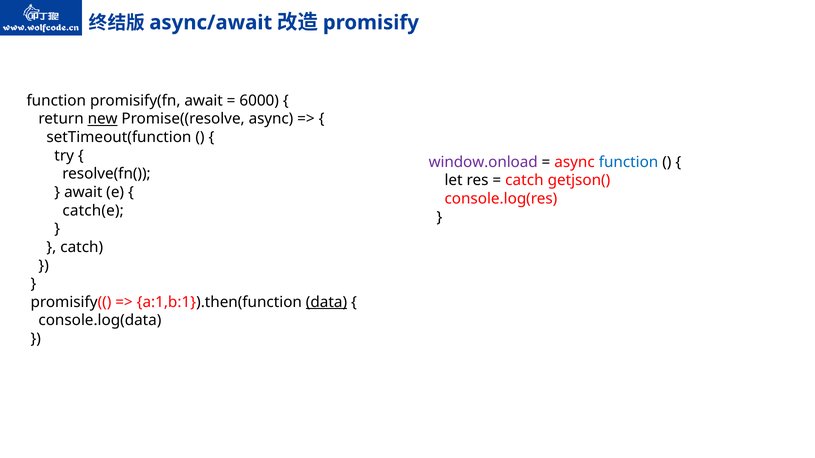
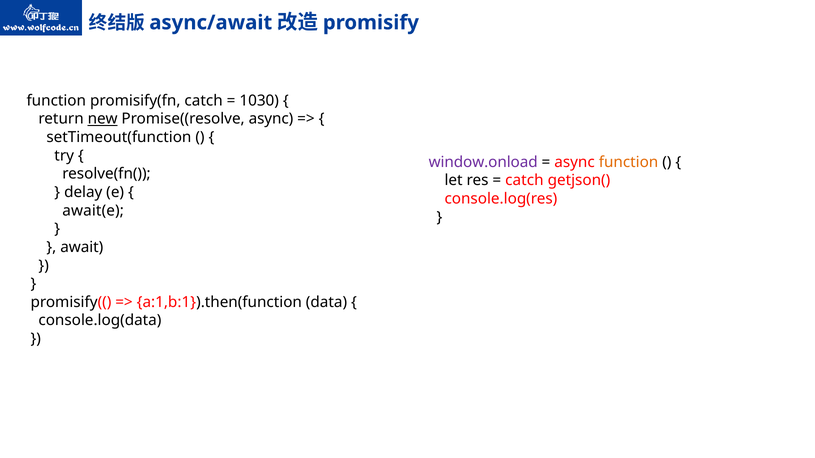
promisify(fn await: await -> catch (204, 101)
6000: 6000 -> 1030 (259, 101)
function colour: blue -> orange (629, 162)
await: await -> delay (83, 192)
catch(e: catch(e -> await(e (93, 211)
catch: catch -> await (82, 247)
data underline: present -> none (326, 302)
